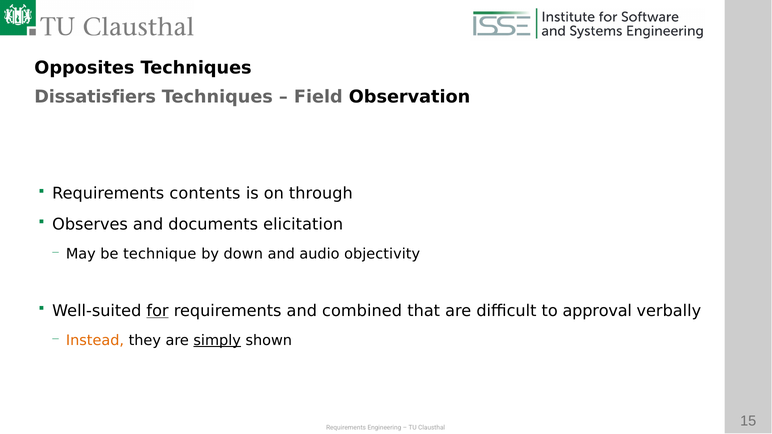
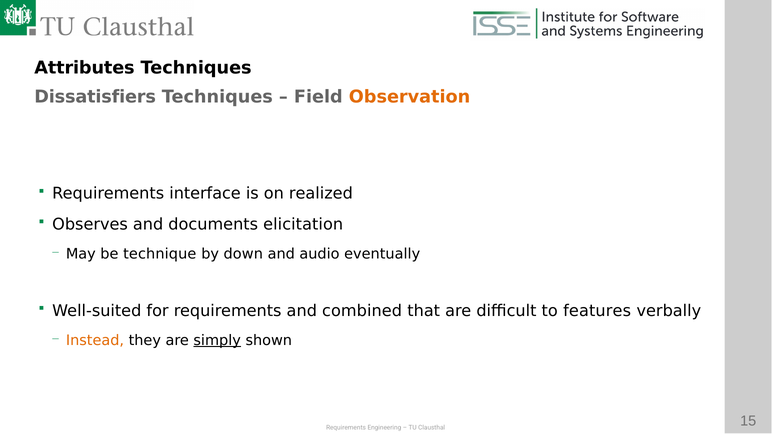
Opposites: Opposites -> Attributes (84, 68)
Observation colour: black -> orange (410, 97)
contents: contents -> interface (205, 194)
through: through -> realized (321, 194)
objectivity: objectivity -> eventually (382, 254)
for underline: present -> none (158, 311)
approval: approval -> features (597, 311)
